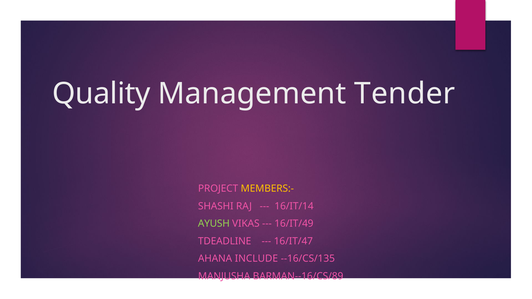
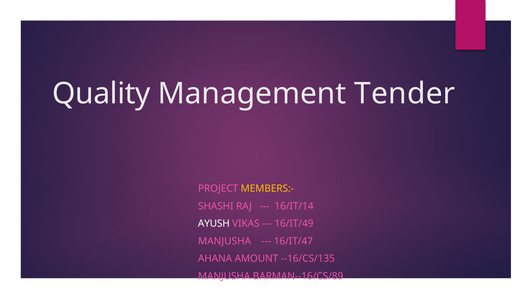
AYUSH colour: light green -> white (214, 224)
TDEADLINE: TDEADLINE -> MANJUSHA (225, 241)
INCLUDE: INCLUDE -> AMOUNT (256, 259)
